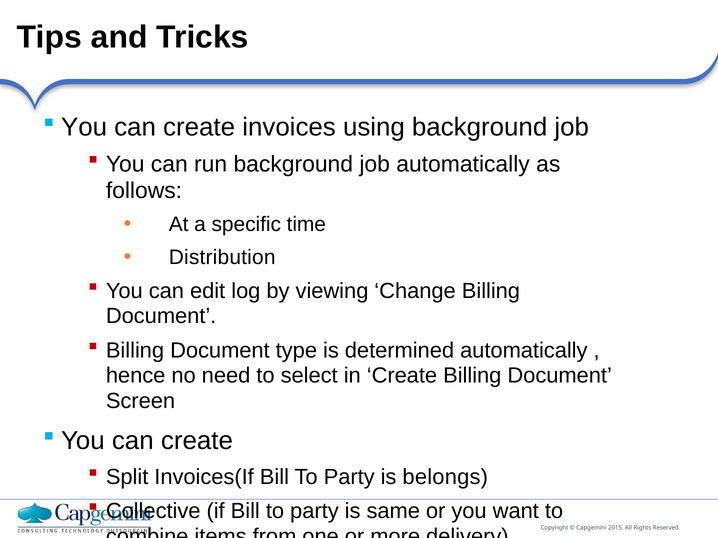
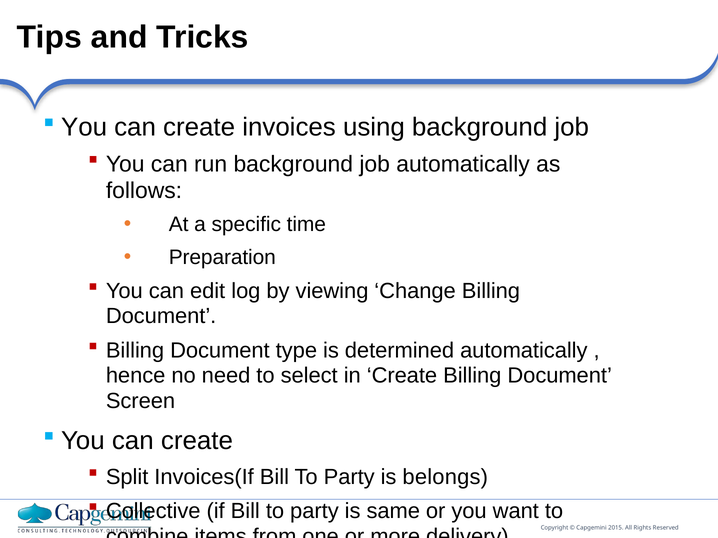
Distribution: Distribution -> Preparation (222, 258)
